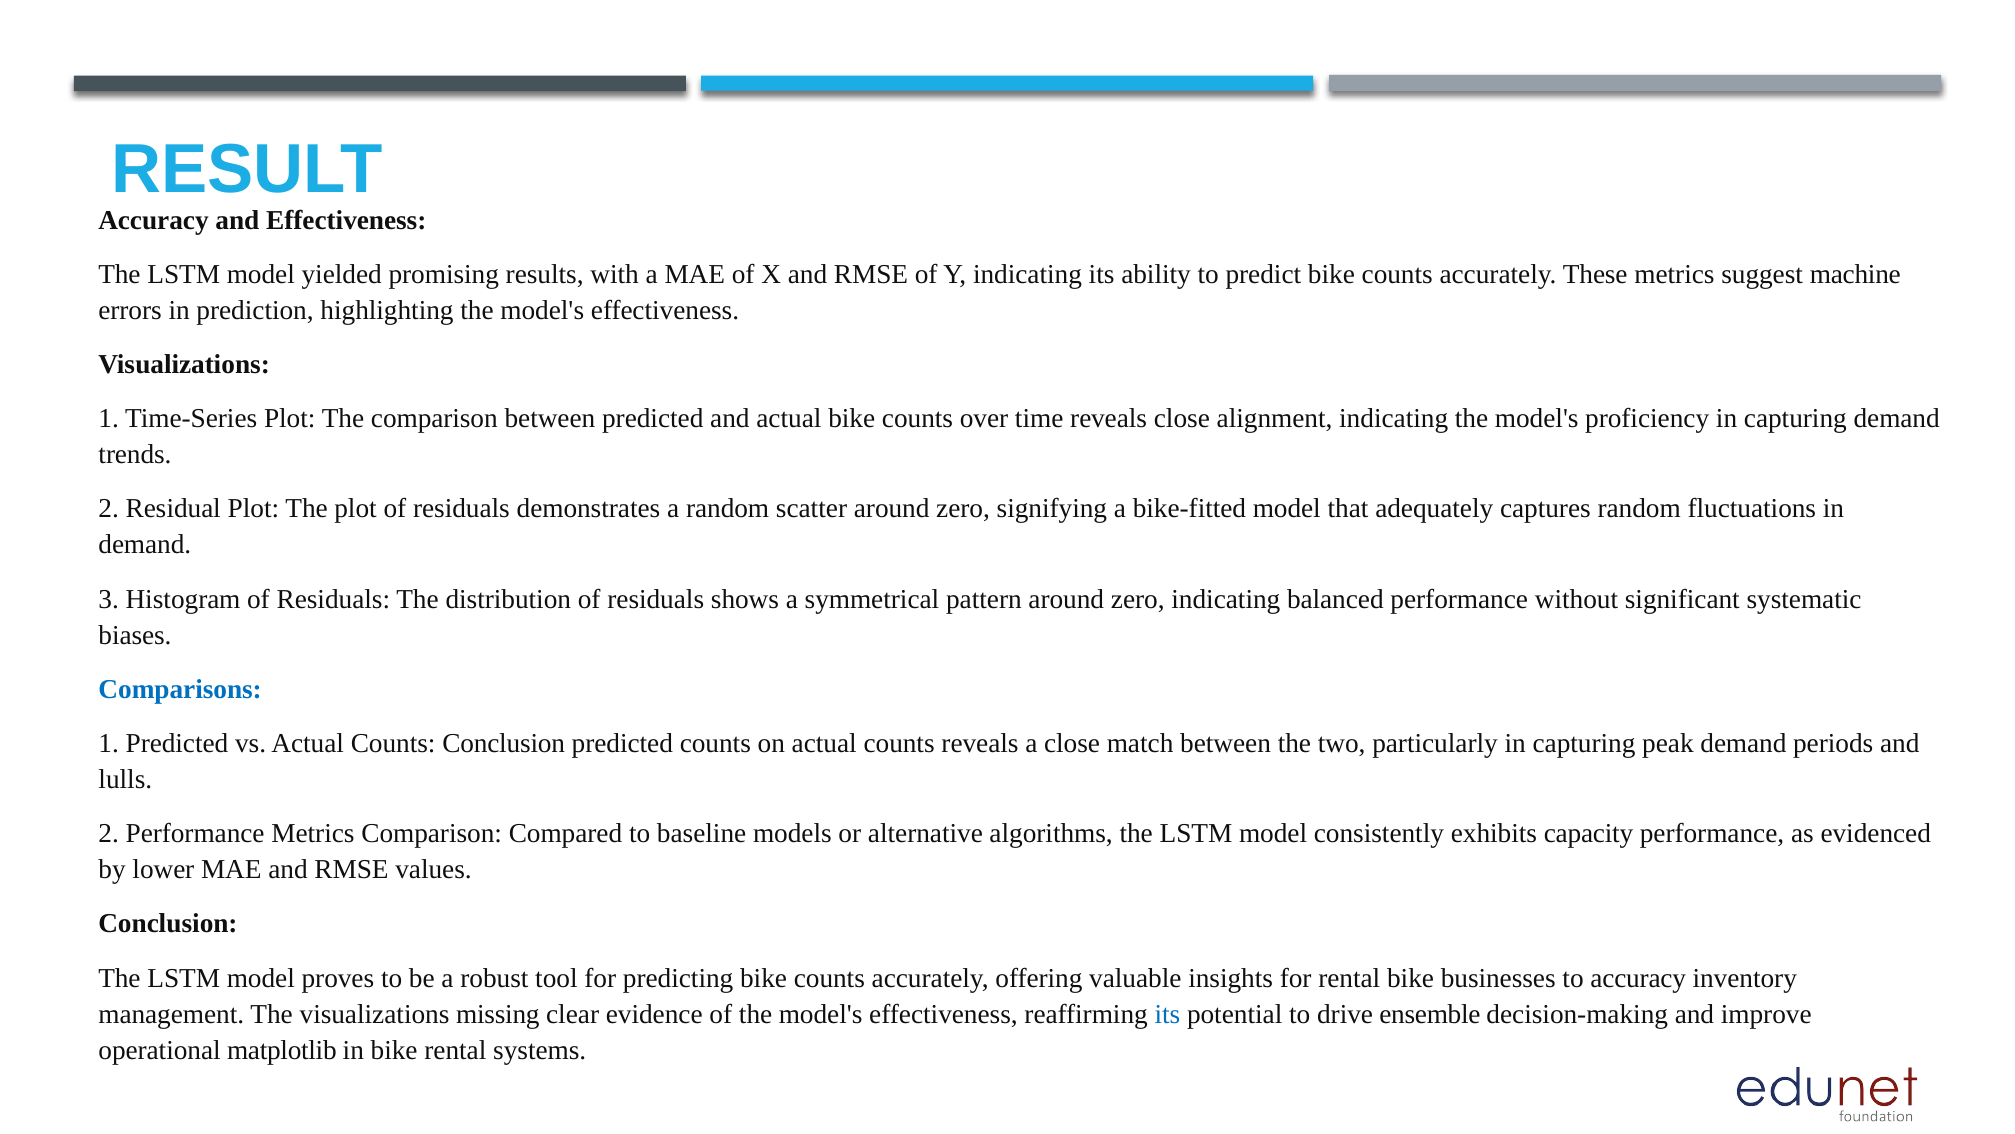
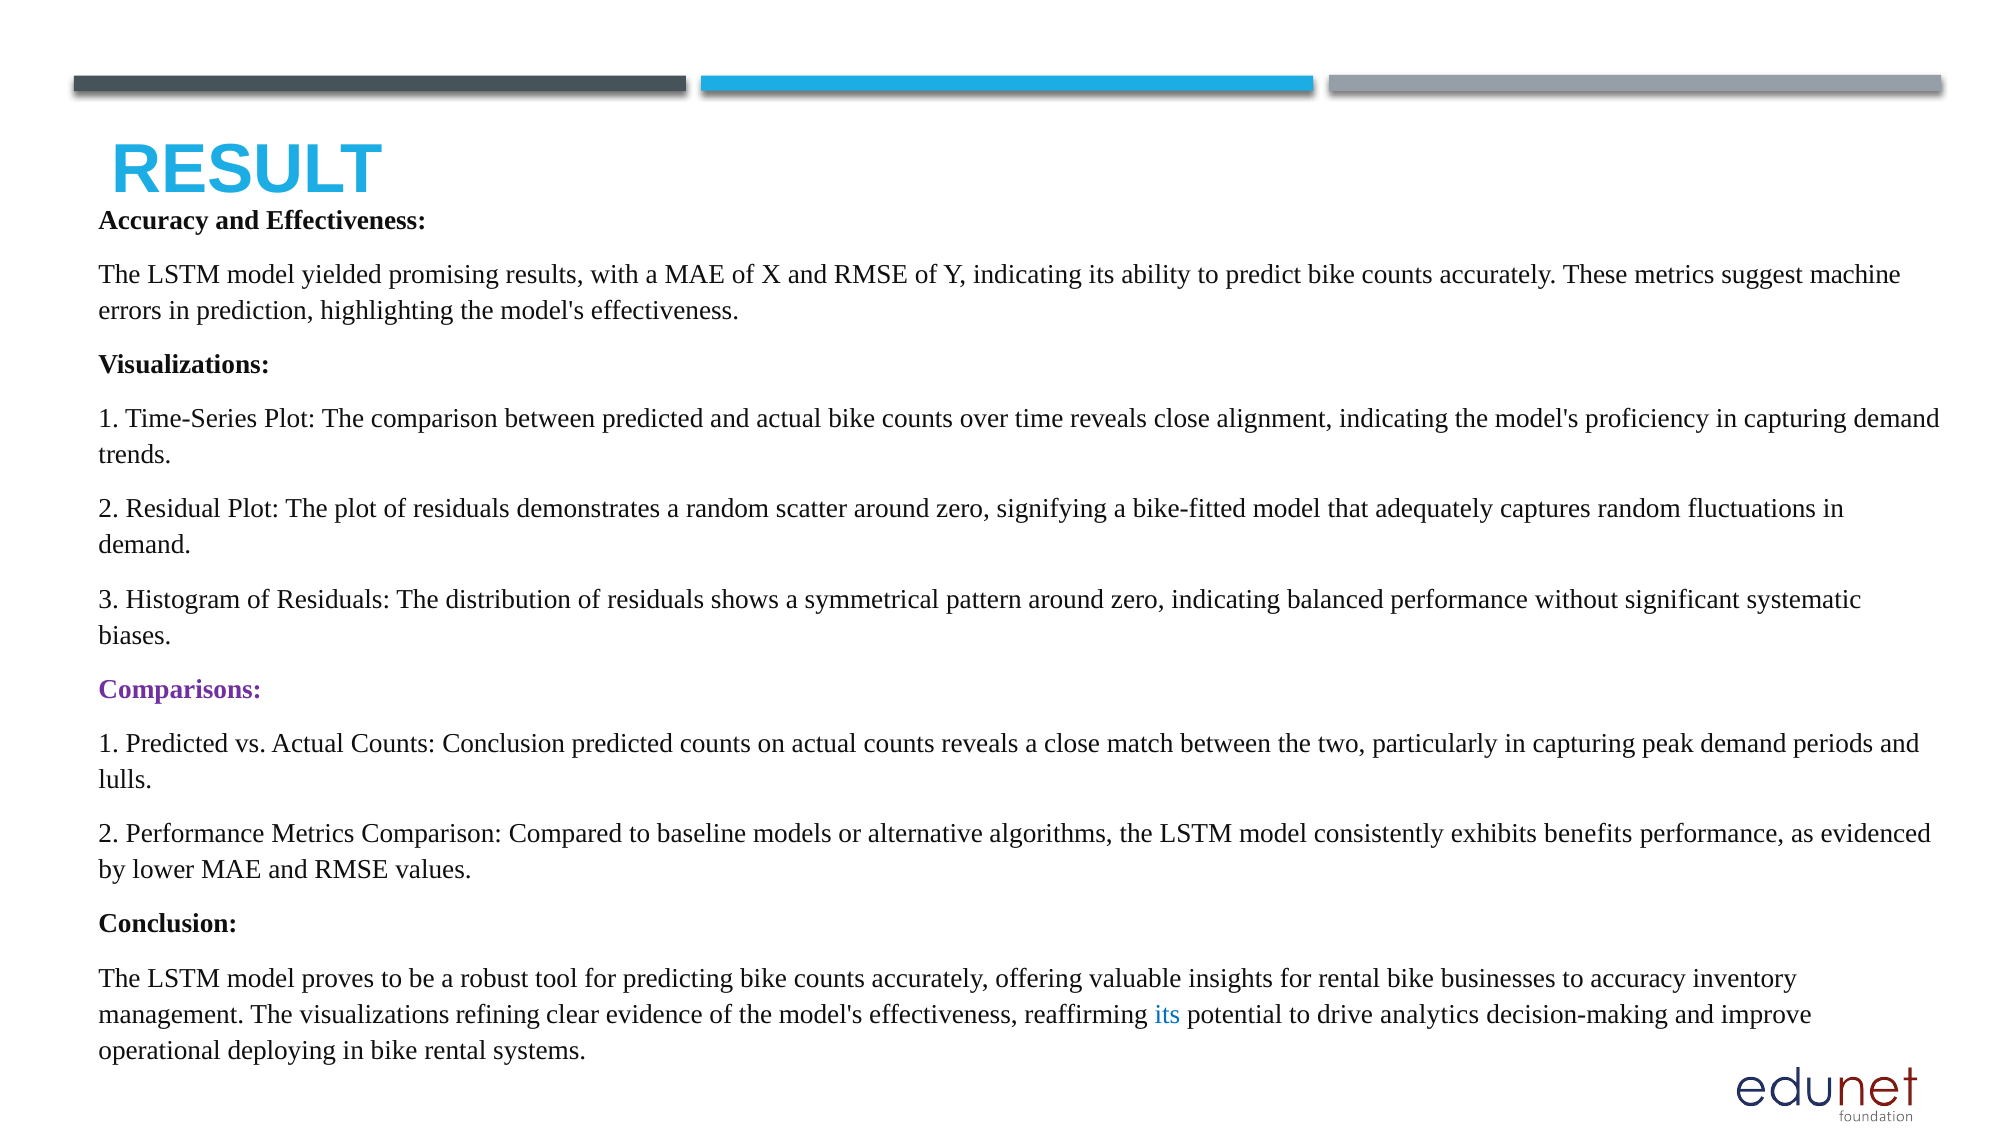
Comparisons colour: blue -> purple (180, 689)
capacity: capacity -> benefits (1588, 833)
missing: missing -> refining (498, 1014)
ensemble: ensemble -> analytics (1430, 1014)
matplotlib: matplotlib -> deploying (282, 1050)
